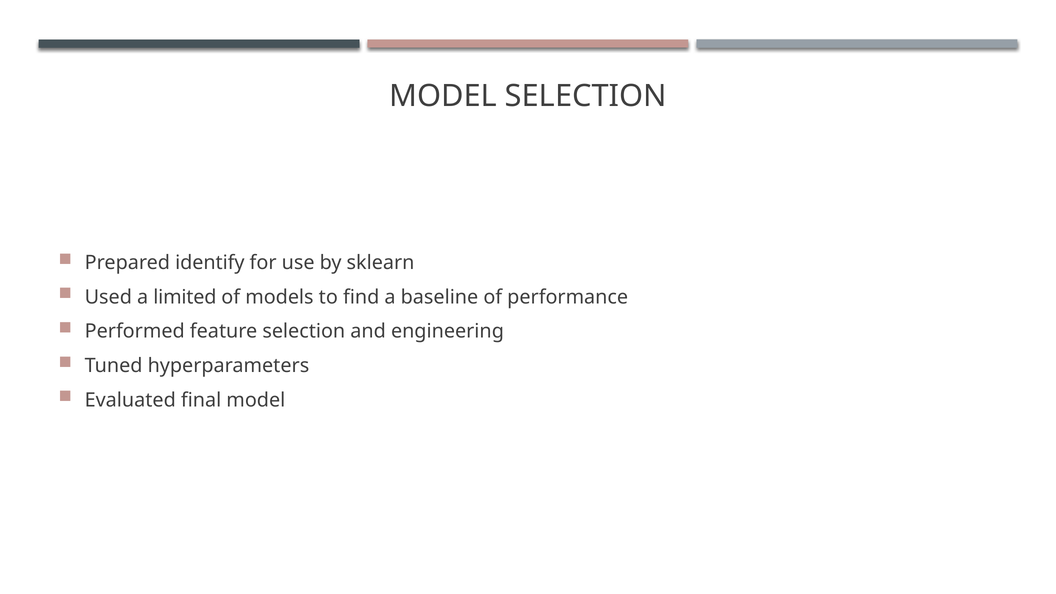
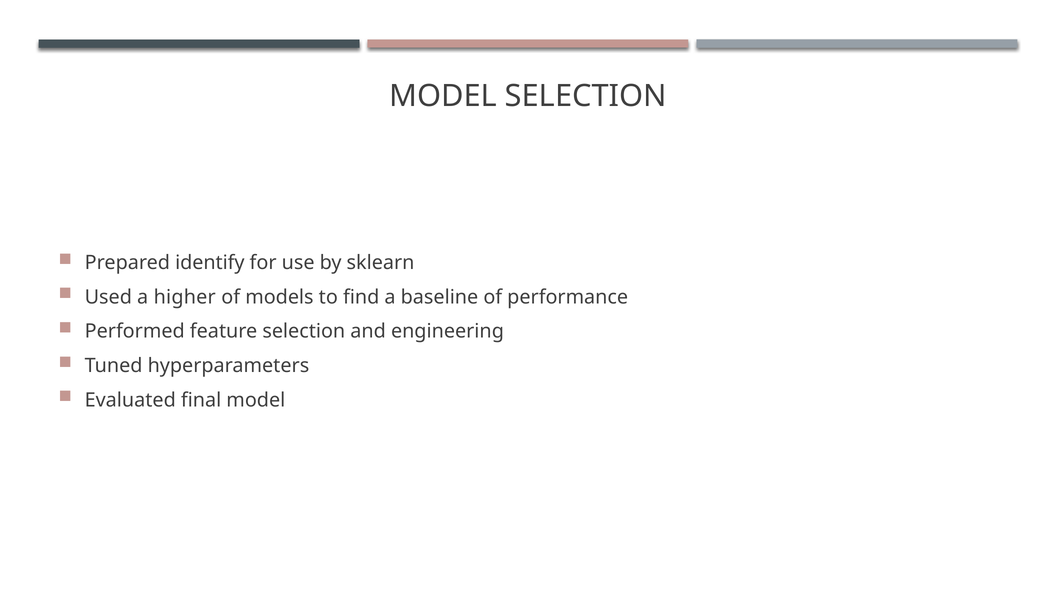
limited: limited -> higher (185, 297)
